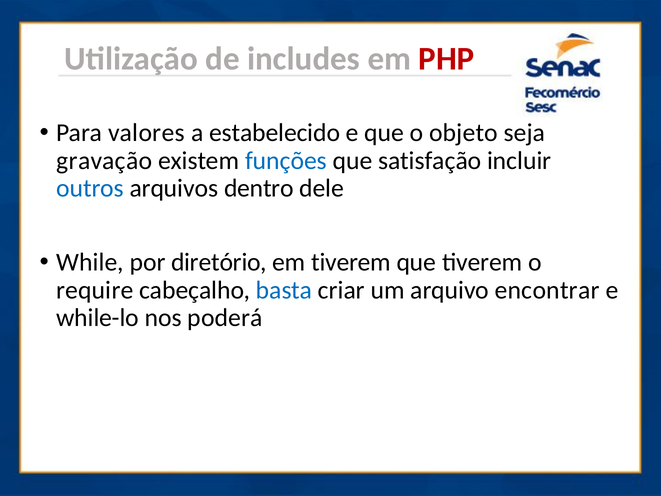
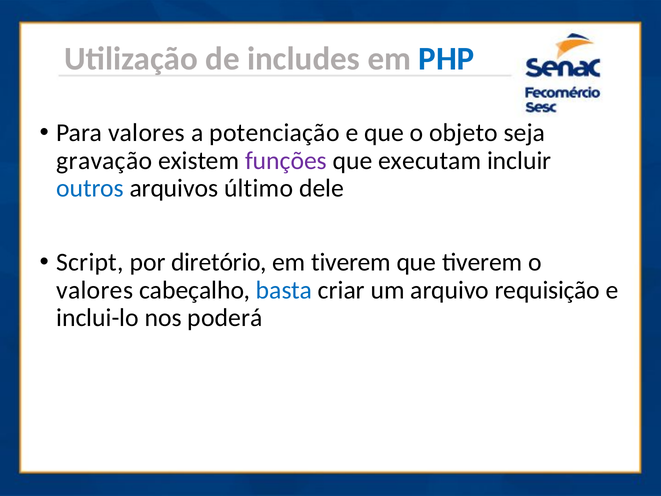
PHP colour: red -> blue (446, 59)
estabelecido: estabelecido -> potenciação (274, 133)
funções colour: blue -> purple (286, 160)
satisfação: satisfação -> executam (430, 160)
dentro: dentro -> último (259, 188)
While: While -> Script (90, 262)
require: require -> valores (95, 290)
encontrar: encontrar -> requisição (547, 290)
while-lo: while-lo -> inclui-lo (98, 318)
